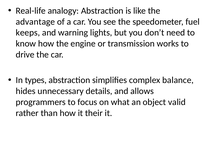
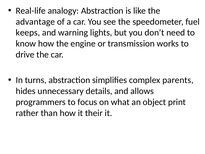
types: types -> turns (36, 80)
balance: balance -> parents (178, 80)
valid: valid -> print (177, 102)
